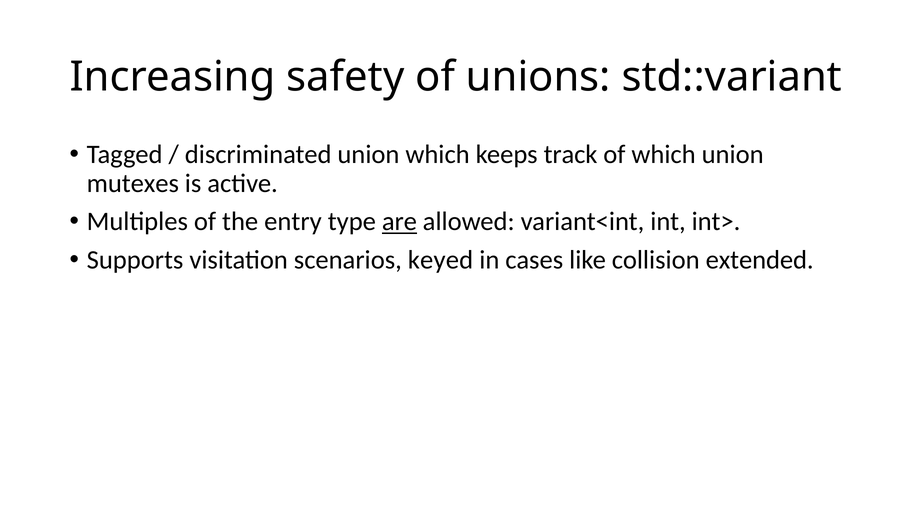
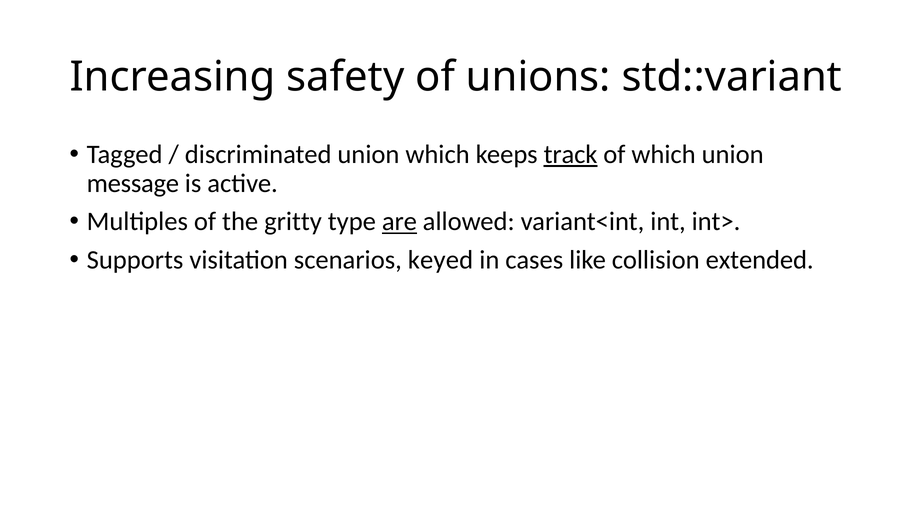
track underline: none -> present (571, 154)
mutexes: mutexes -> message (133, 183)
entry: entry -> gritty (293, 221)
